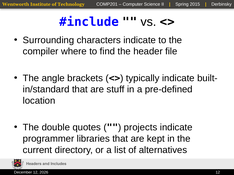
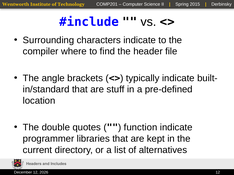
projects: projects -> function (141, 128)
